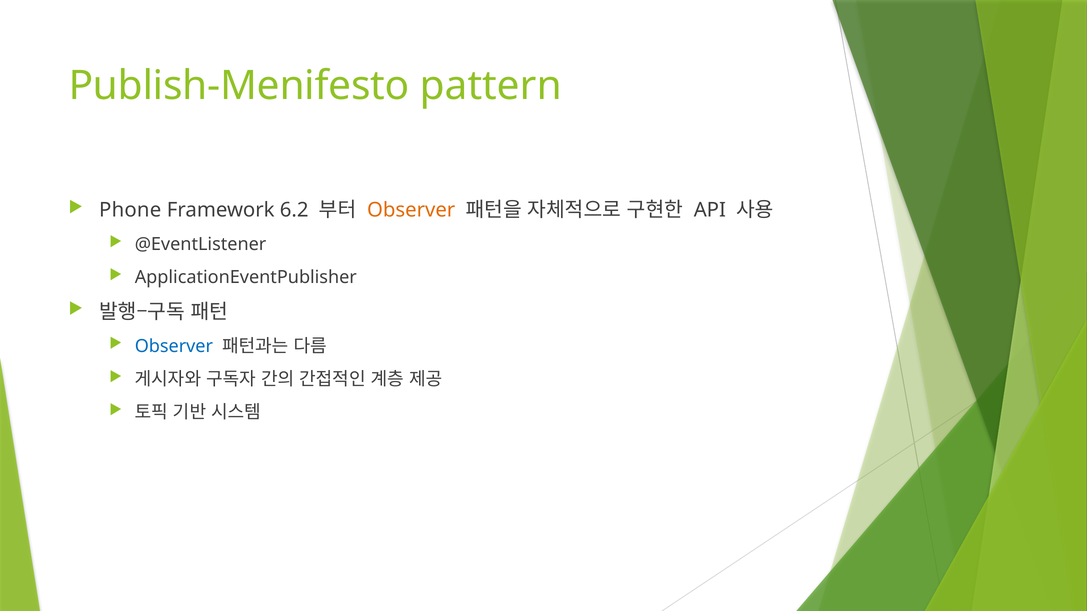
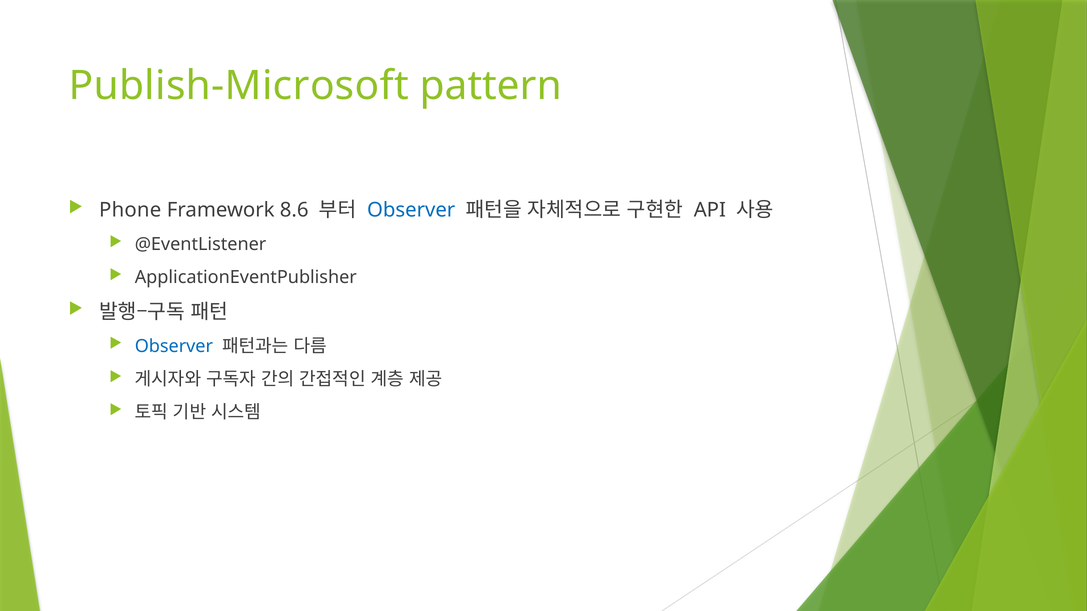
Publish-Menifesto: Publish-Menifesto -> Publish-Microsoft (239, 86)
6.2: 6.2 -> 8.6 (294, 210)
Observer colour: orange -> blue (411, 210)
